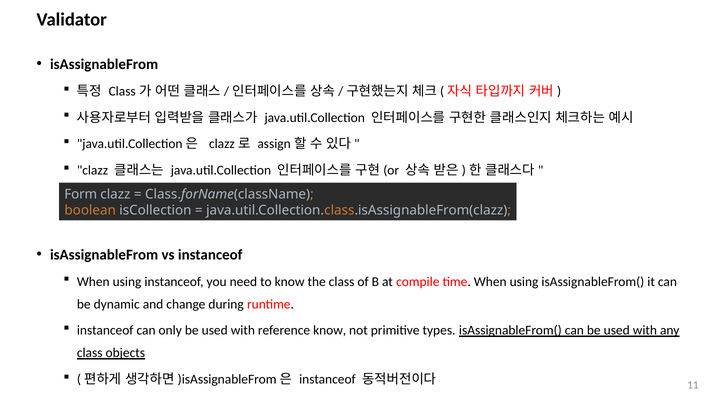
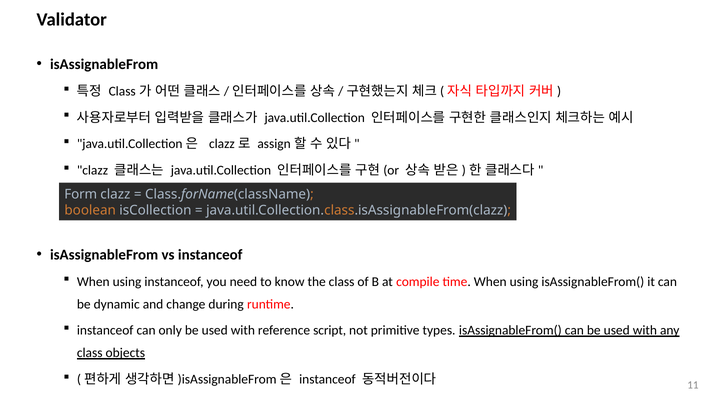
reference know: know -> script (330, 331)
